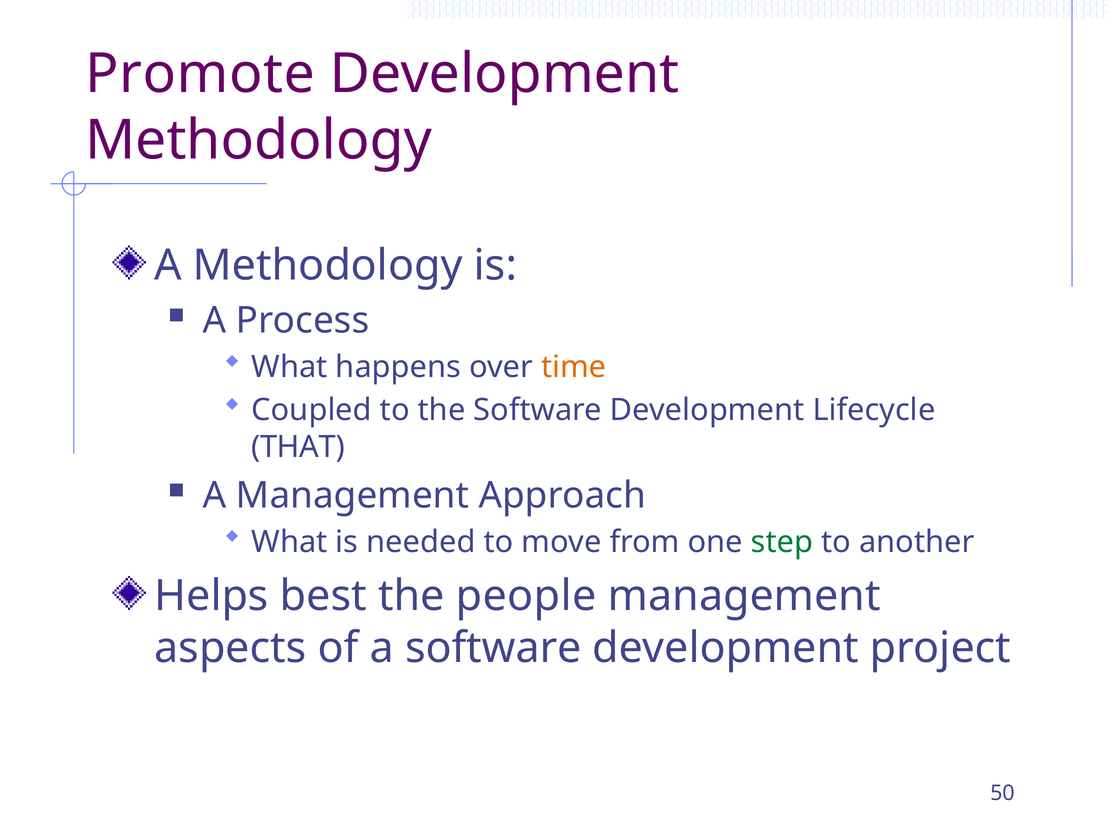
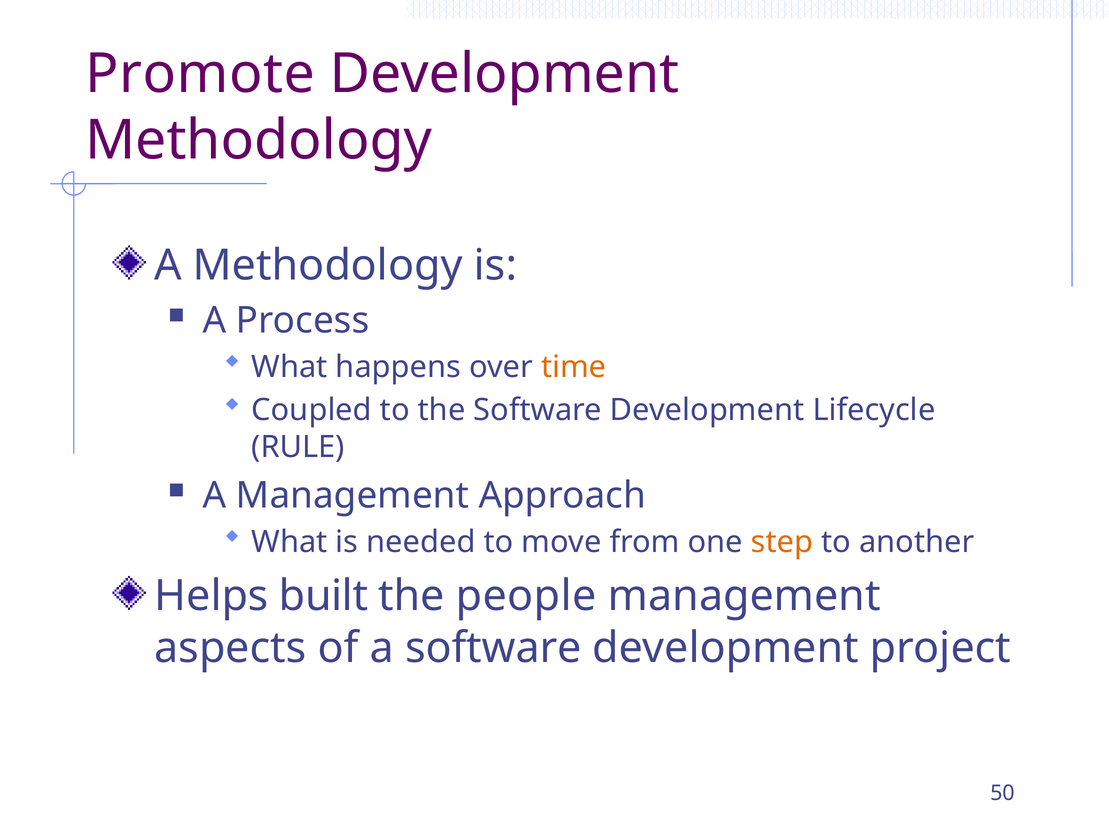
THAT: THAT -> RULE (298, 447)
step colour: green -> orange (782, 542)
best: best -> built (324, 596)
